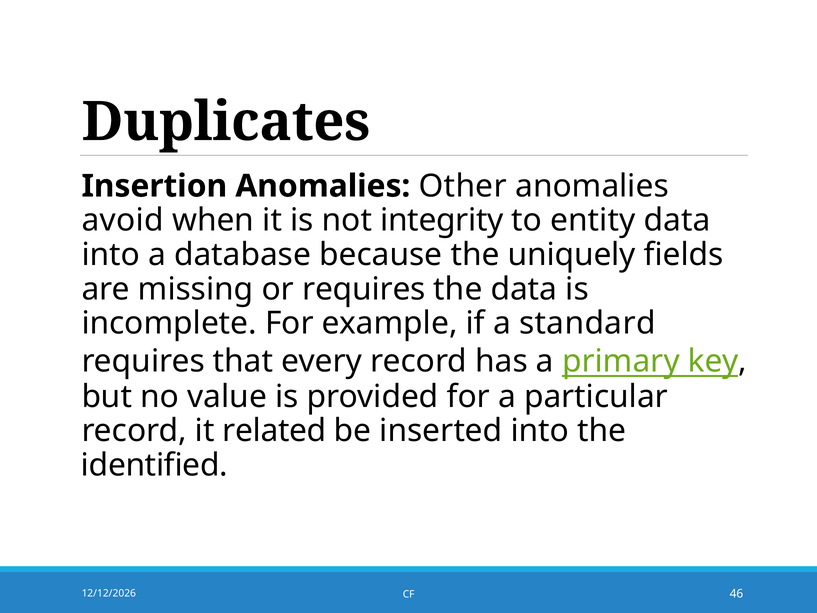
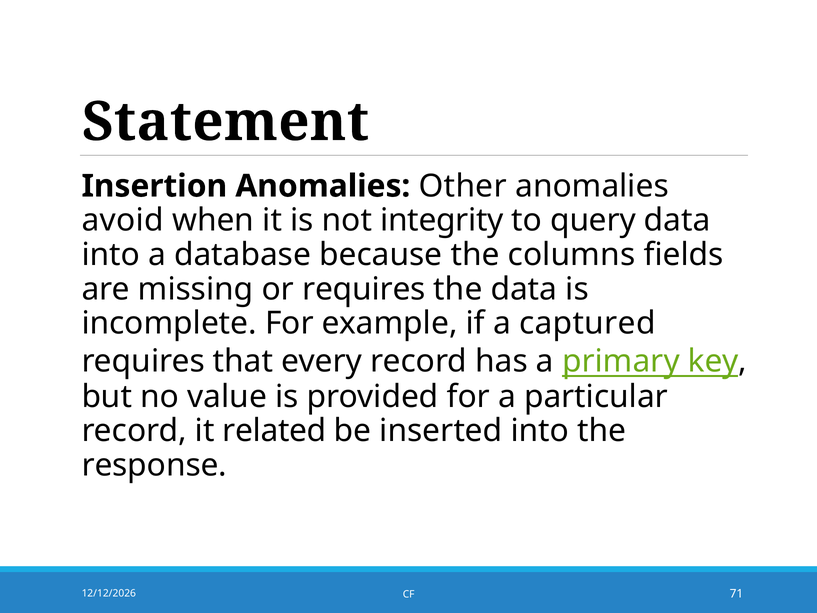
Duplicates: Duplicates -> Statement (225, 122)
entity: entity -> query (593, 220)
uniquely: uniquely -> columns (572, 255)
standard: standard -> captured (587, 323)
identified: identified -> response (154, 465)
46: 46 -> 71 (736, 593)
